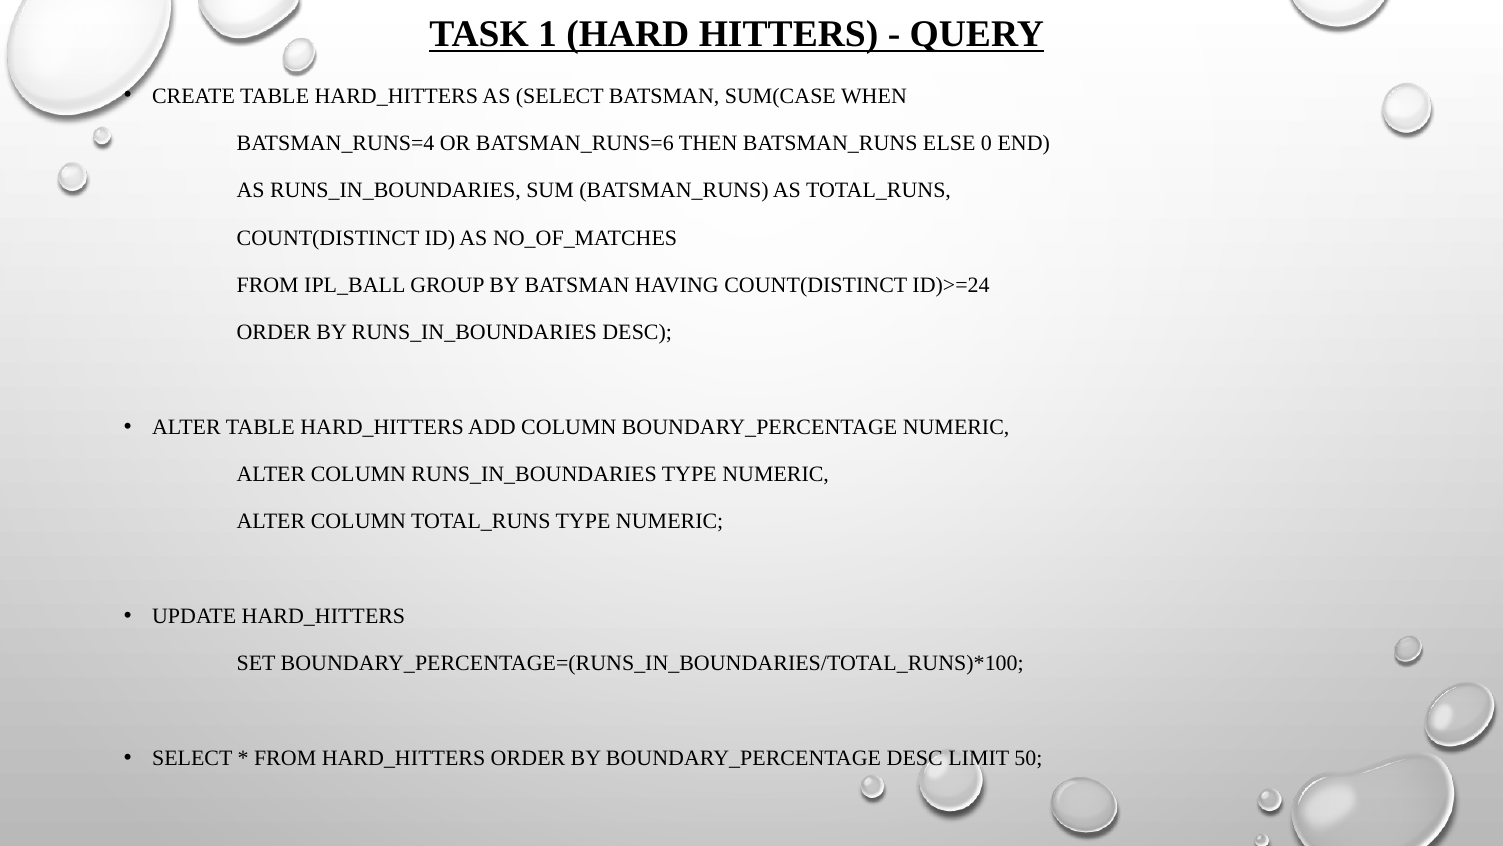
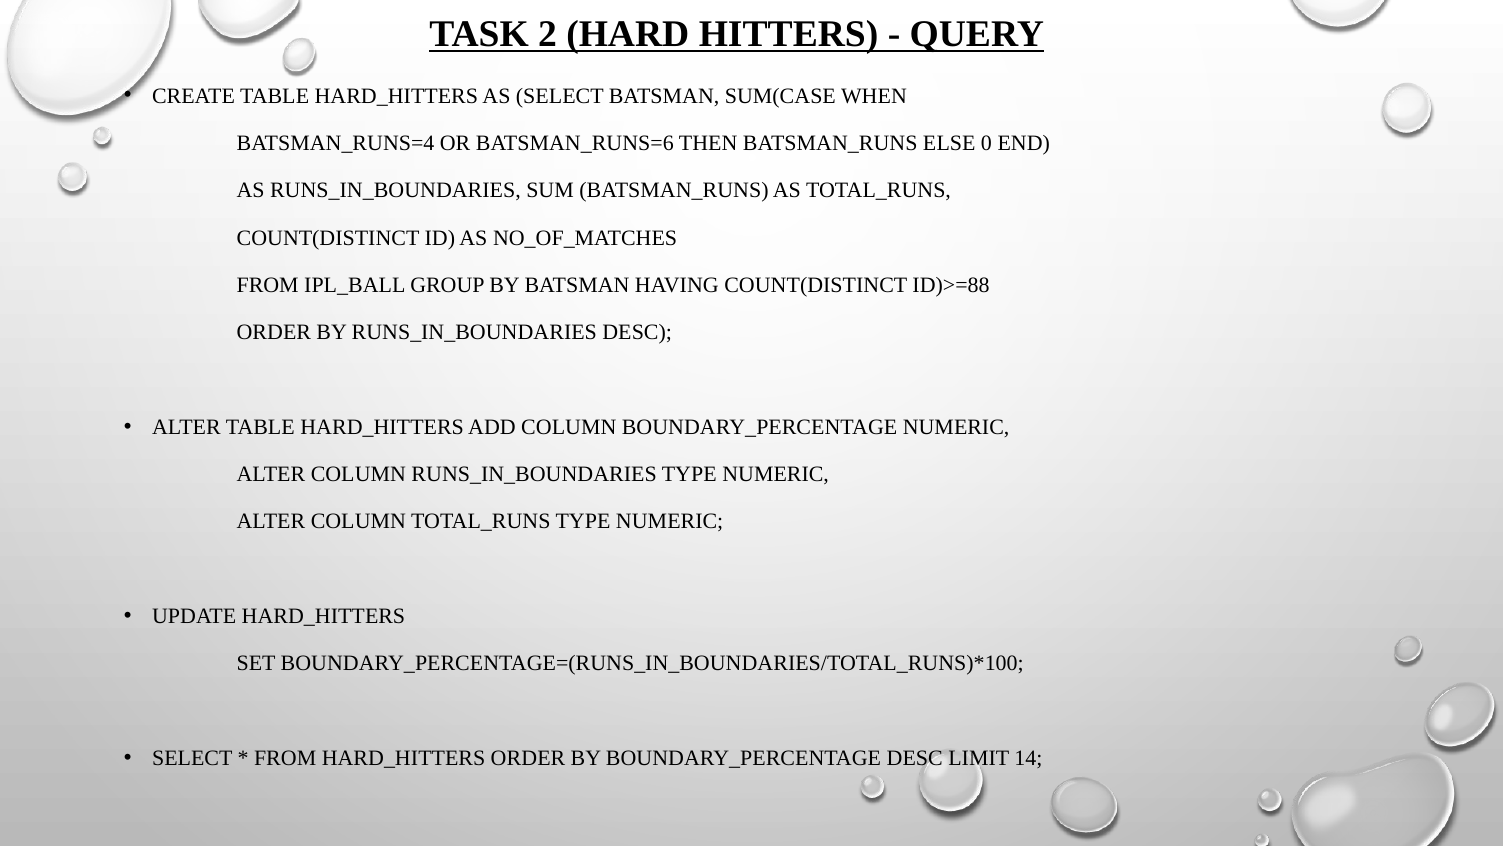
1: 1 -> 2 (548, 34)
ID)>=24: ID)>=24 -> ID)>=88 (951, 285)
50: 50 -> 14 (1028, 758)
